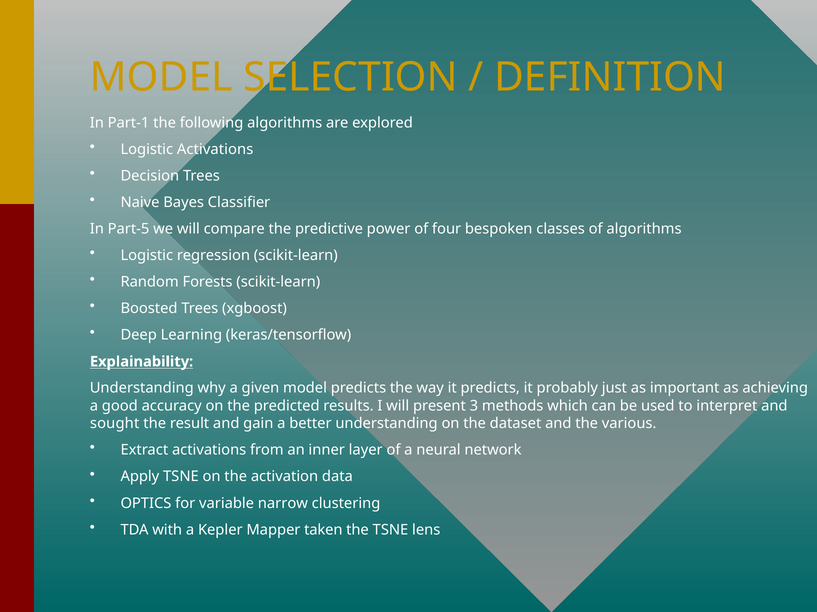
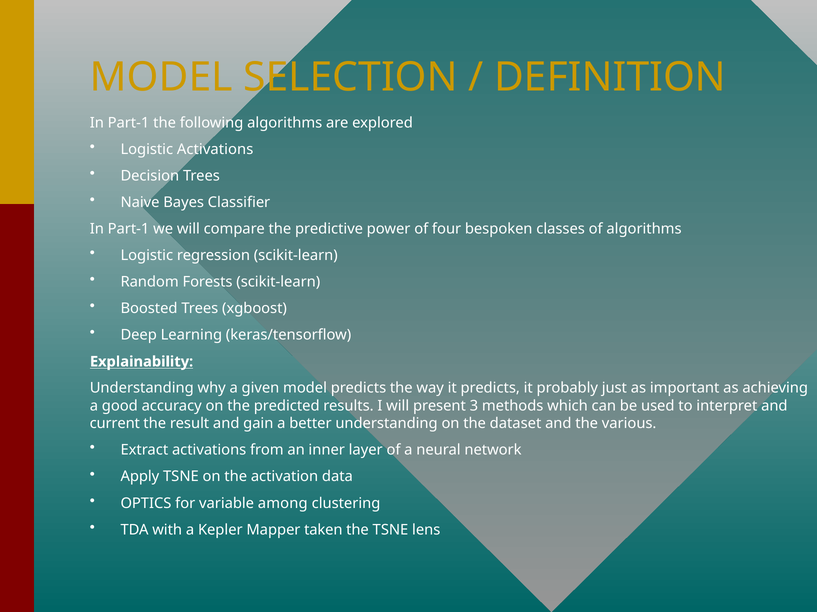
Part-5: Part-5 -> Part-1 (129, 229)
sought: sought -> current (115, 424)
narrow: narrow -> among (283, 504)
